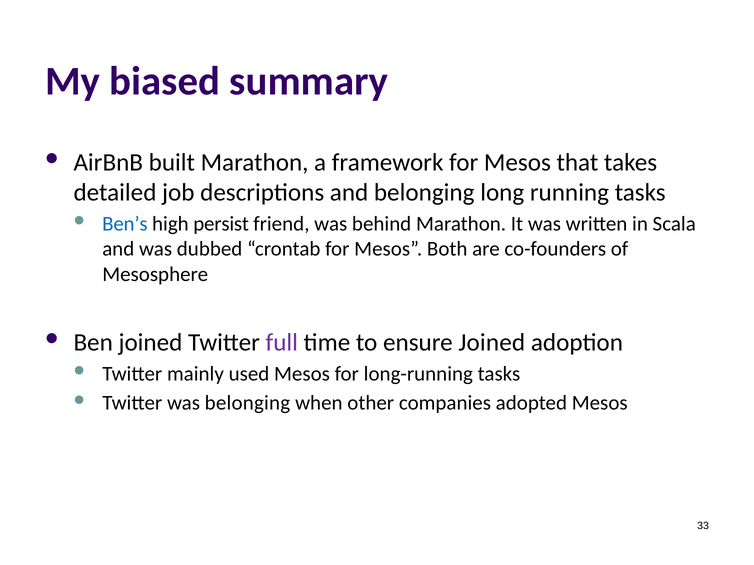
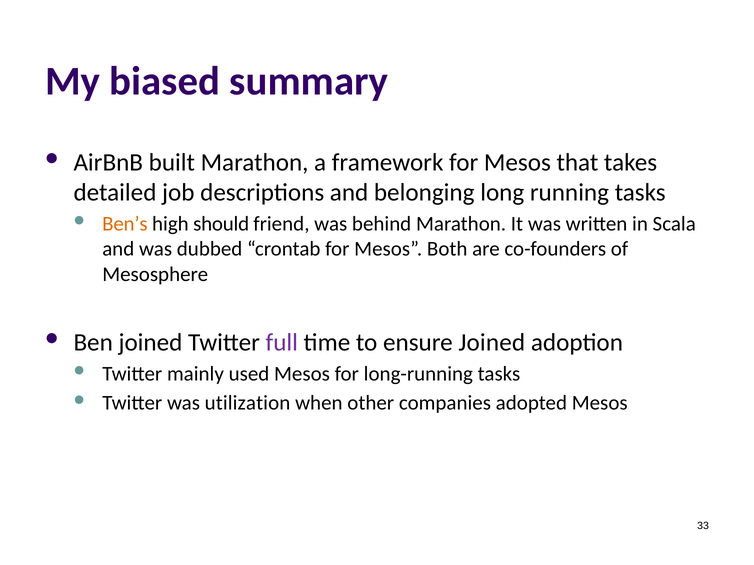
Ben’s colour: blue -> orange (125, 224)
persist: persist -> should (221, 224)
was belonging: belonging -> utilization (247, 403)
